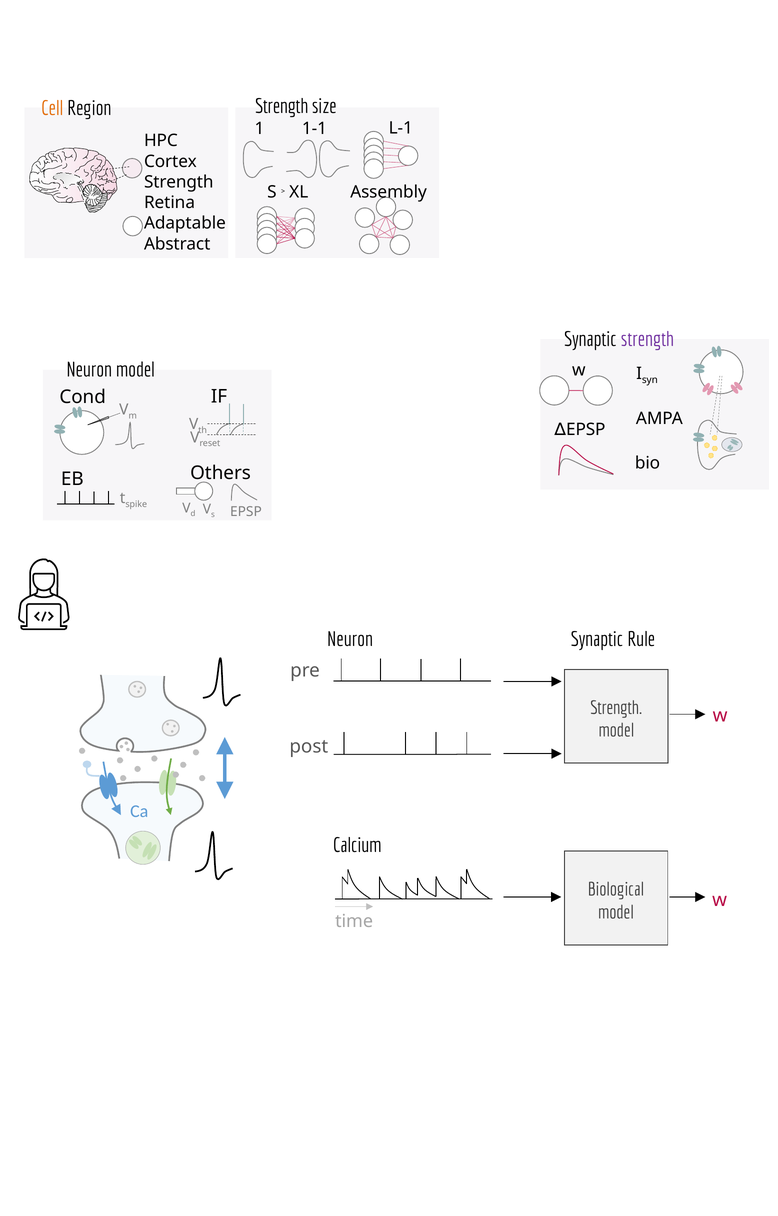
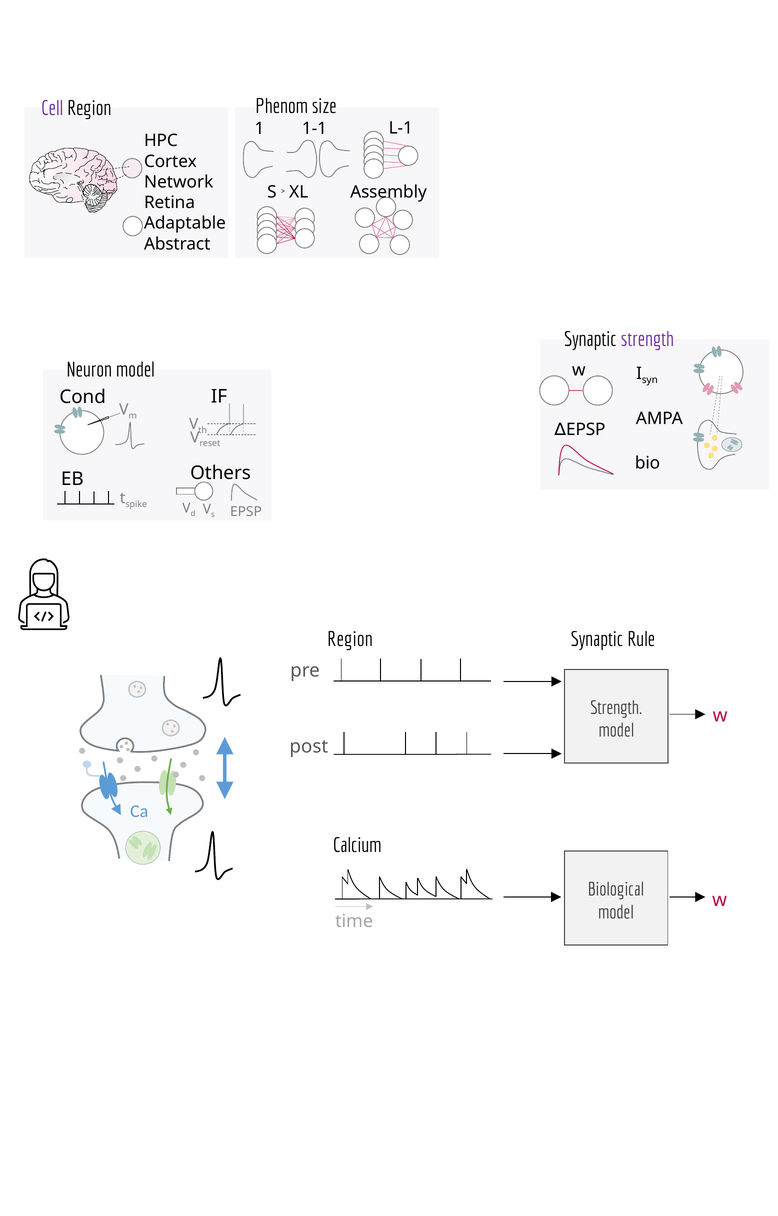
Cell colour: orange -> purple (52, 108)
Region Strength: Strength -> Phenom (282, 106)
Strength: Strength -> Network (179, 182)
Neuron: Neuron -> Region (350, 639)
